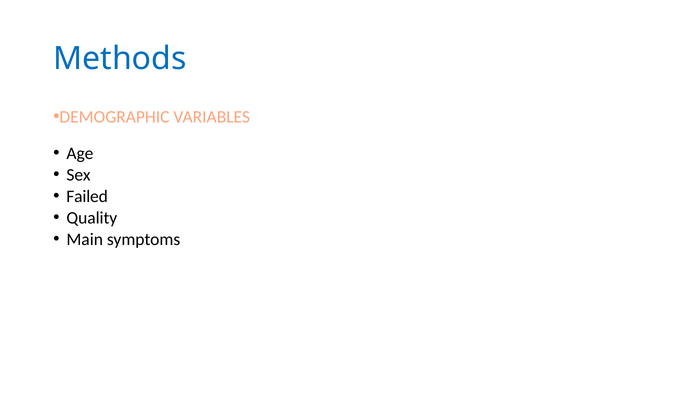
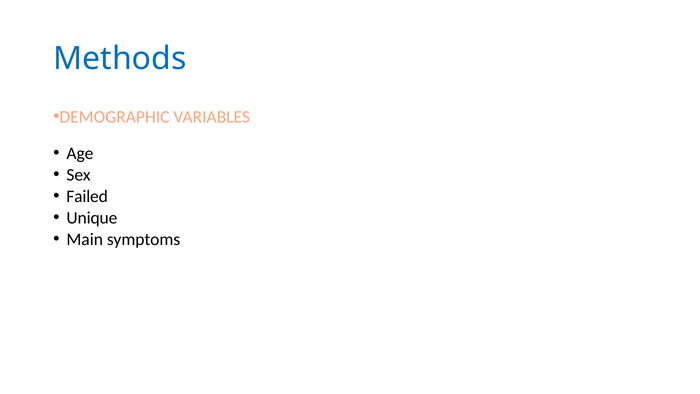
Quality: Quality -> Unique (92, 218)
